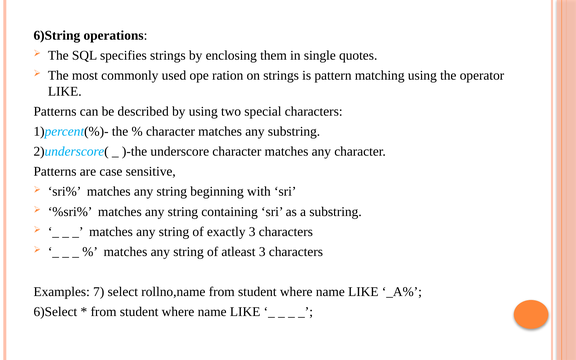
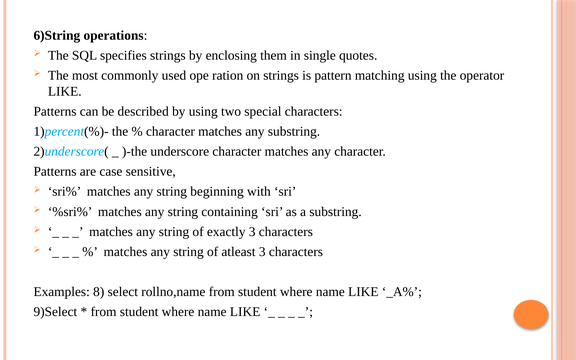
7: 7 -> 8 (99, 292)
6)Select: 6)Select -> 9)Select (55, 312)
